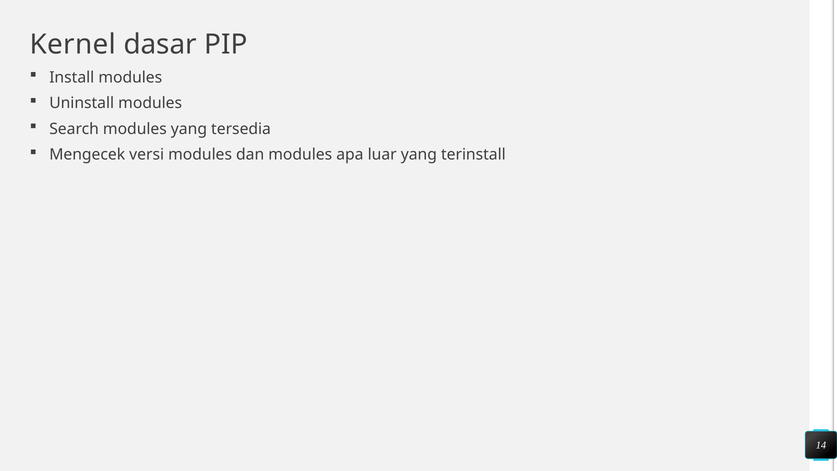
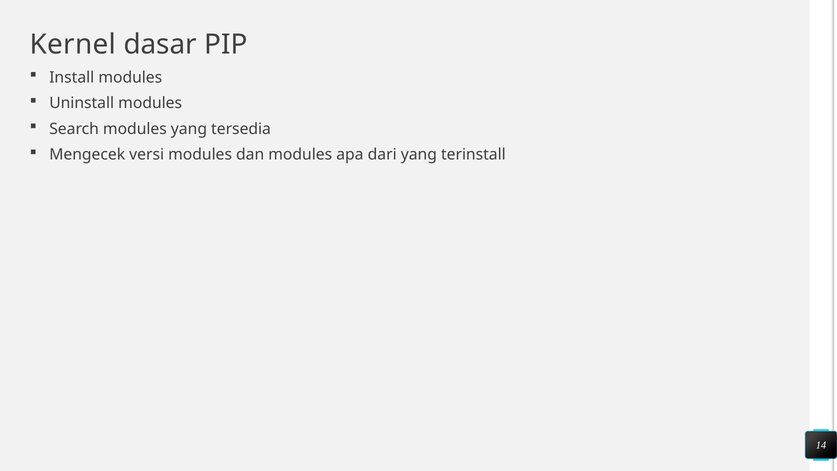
luar: luar -> dari (382, 155)
